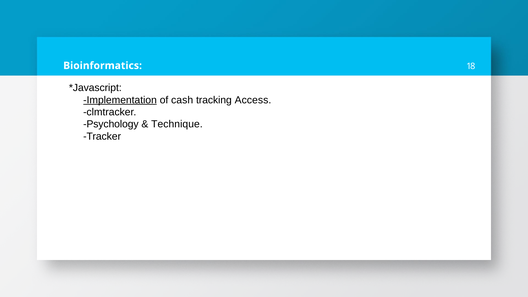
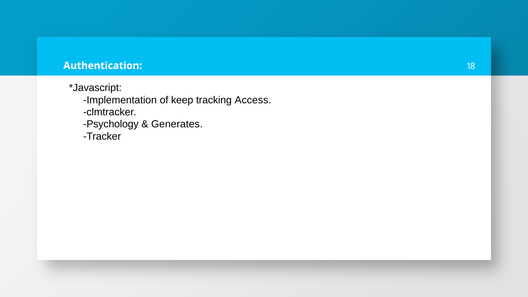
Bioinformatics: Bioinformatics -> Authentication (103, 66)
Implementation underline: present -> none (120, 100)
cash: cash -> keep (182, 100)
Technique: Technique -> Generates (177, 124)
